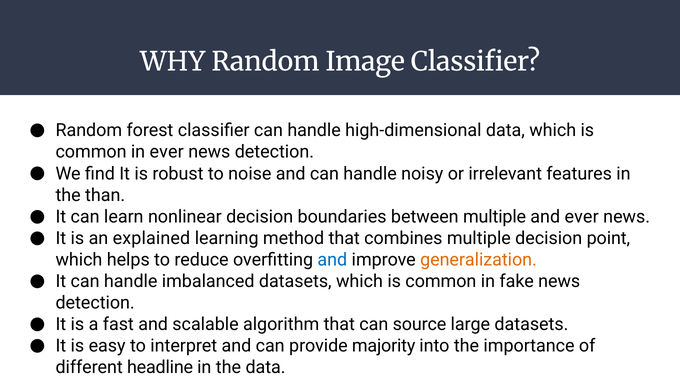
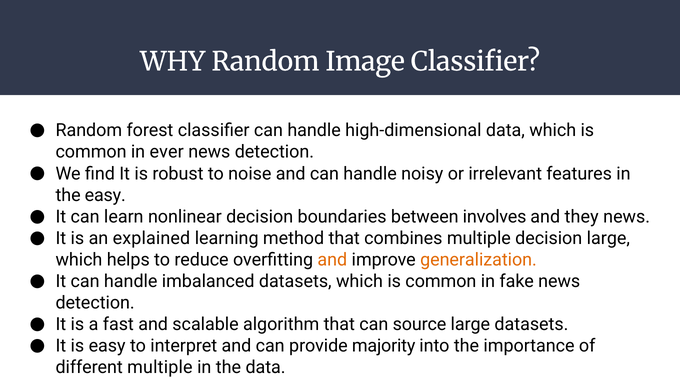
the than: than -> easy (105, 195)
between multiple: multiple -> involves (495, 216)
and ever: ever -> they (582, 216)
decision point: point -> large (608, 238)
and colour: blue -> orange (332, 259)
different headline: headline -> multiple (160, 367)
